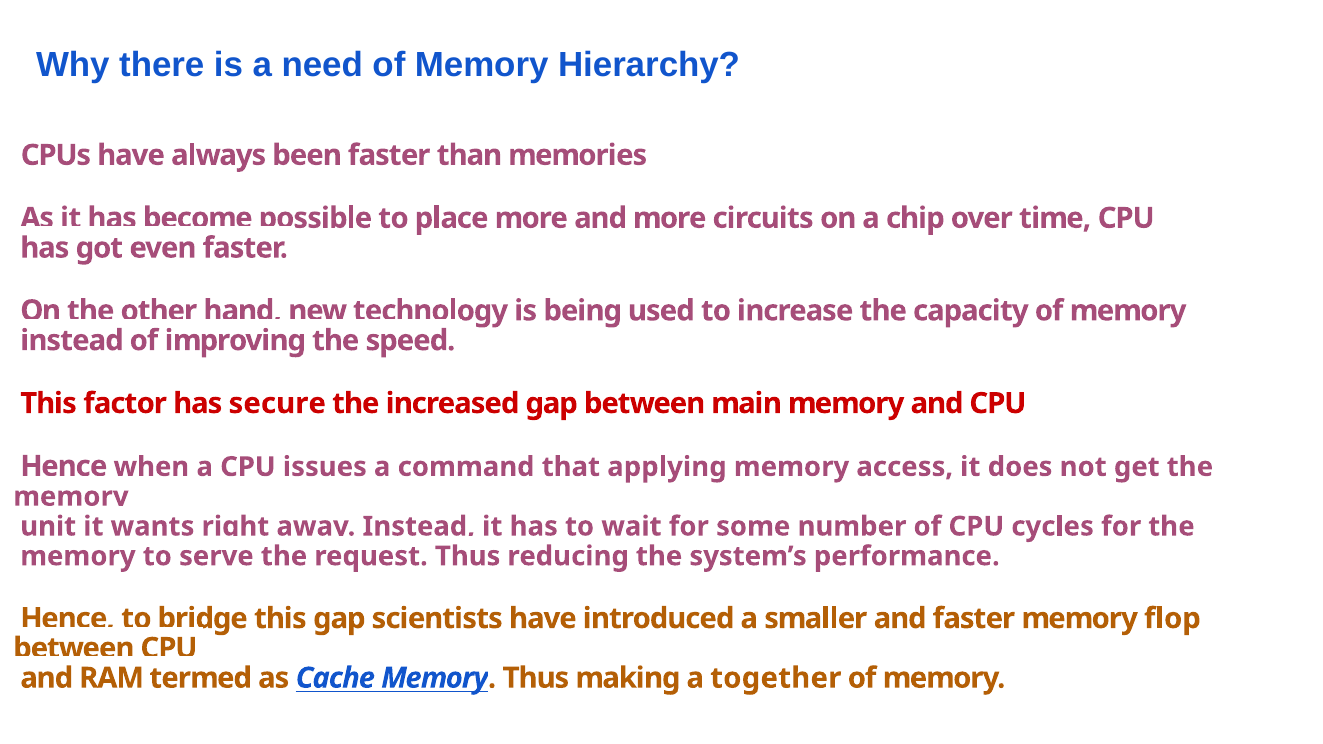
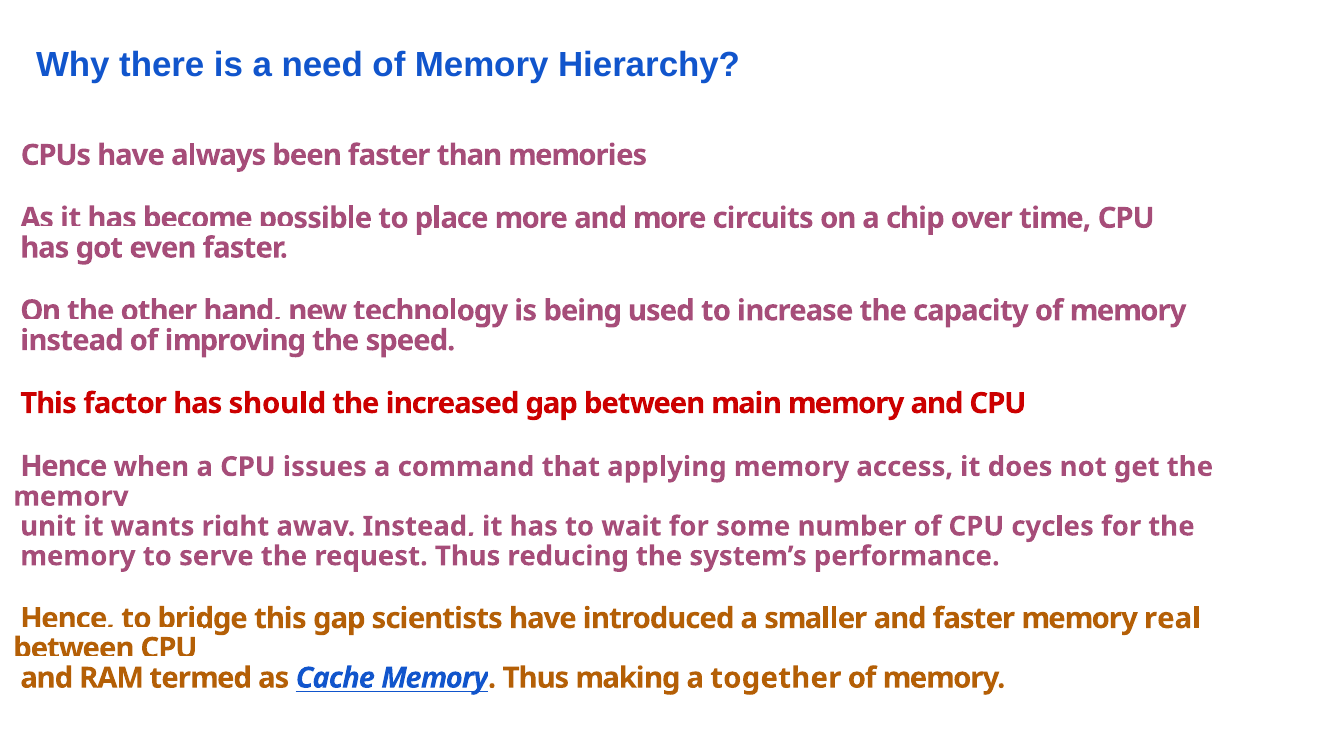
secure: secure -> should (277, 404)
flop: flop -> real (1172, 619)
